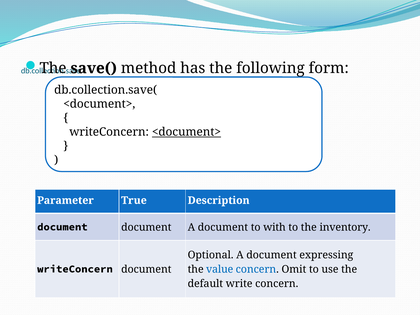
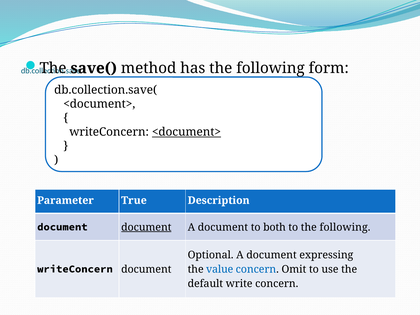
document underline: none -> present (146, 227)
with: with -> both (275, 227)
to the inventory: inventory -> following (345, 227)
